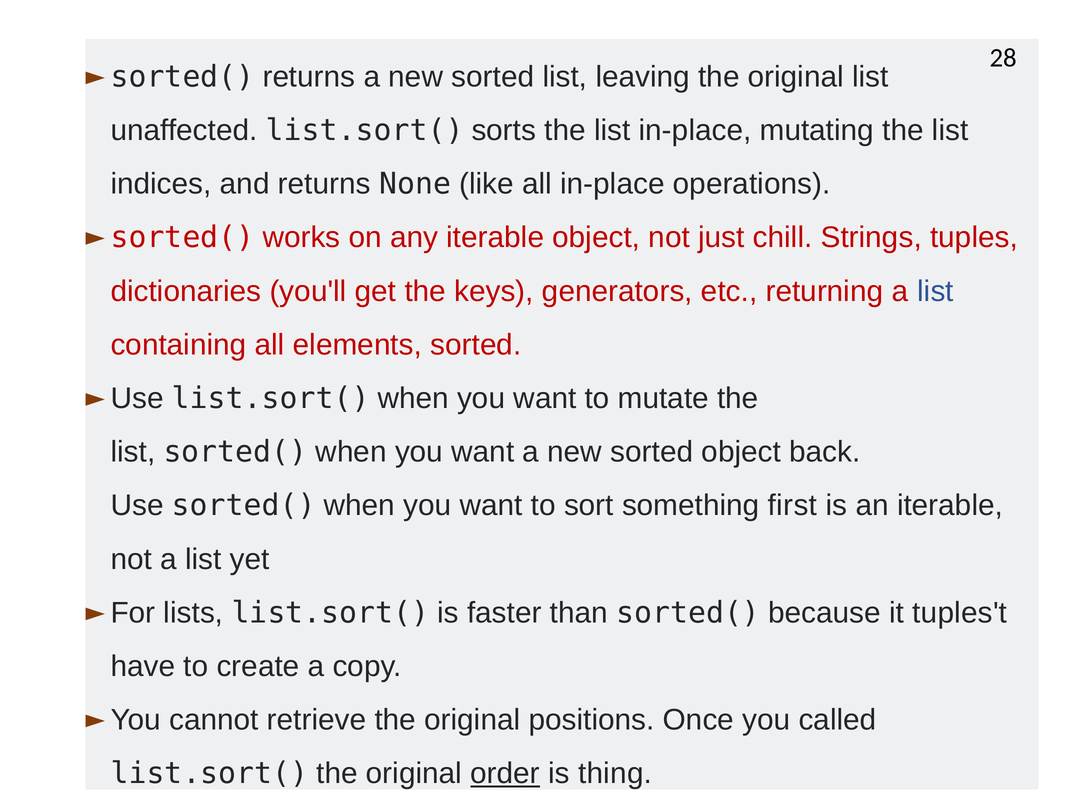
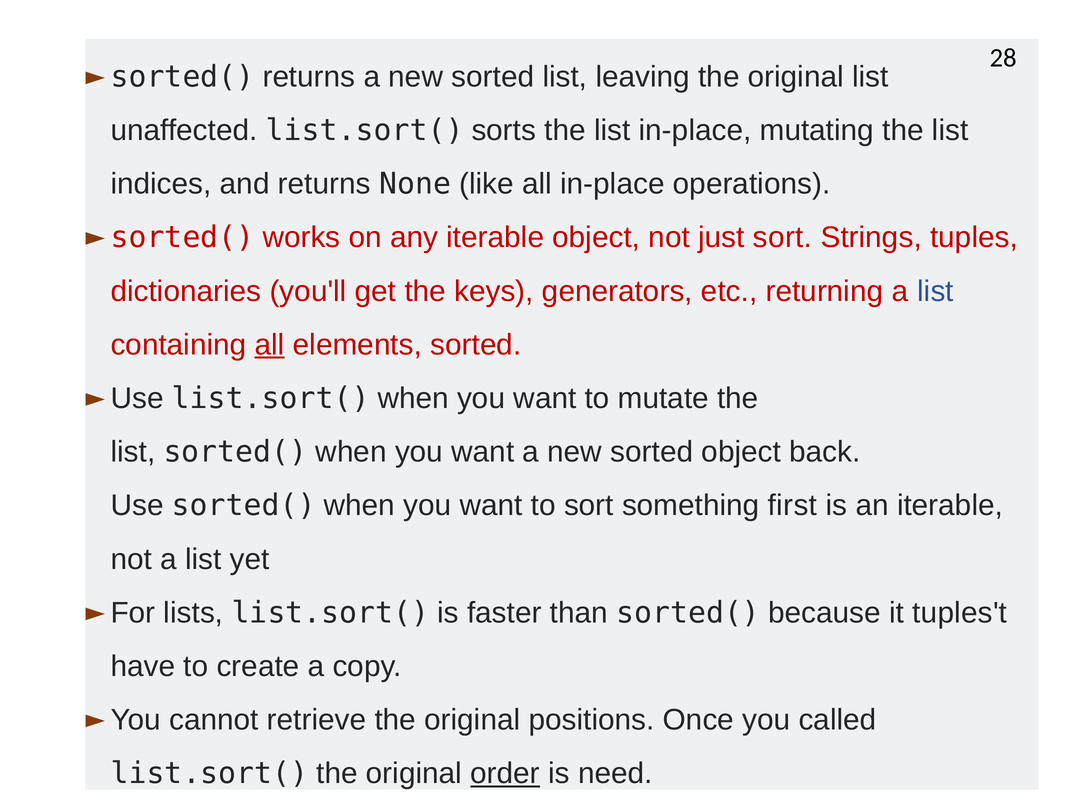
just chill: chill -> sort (782, 238)
all underline: none -> present (270, 345)
thing: thing -> need (615, 774)
